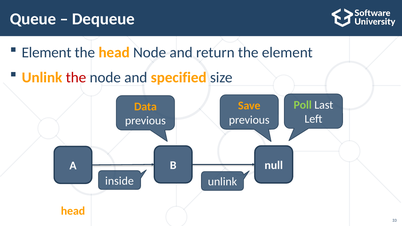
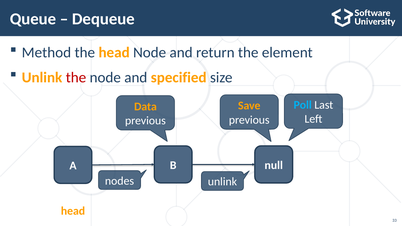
Element: Element -> Method (46, 53)
Poll colour: light green -> light blue (303, 105)
inside: inside -> nodes (120, 181)
